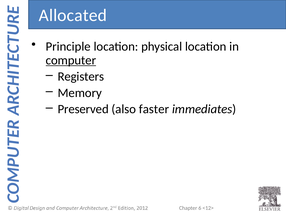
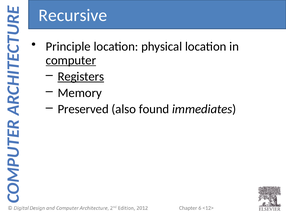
Allocated: Allocated -> Recursive (73, 15)
Registers underline: none -> present (81, 76)
faster: faster -> found (154, 109)
